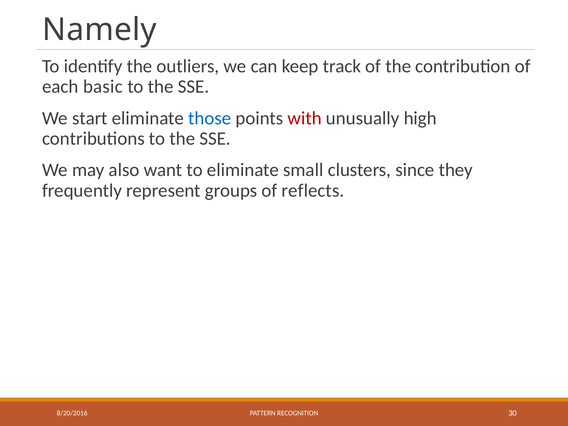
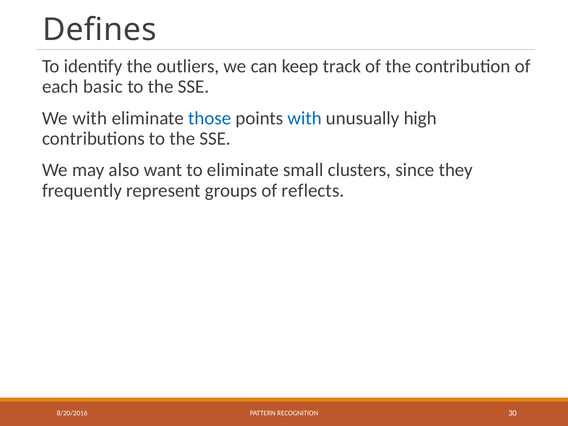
Namely: Namely -> Defines (99, 30)
We start: start -> with (90, 118)
with colour: red -> blue (305, 118)
